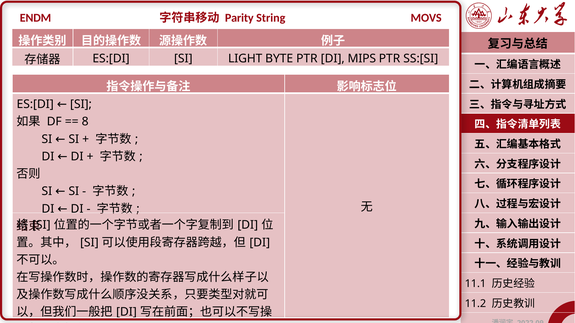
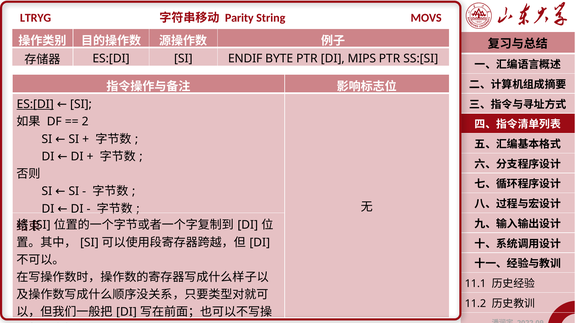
ENDM: ENDM -> LTRYG (36, 18)
LIGHT: LIGHT -> ENDIF (245, 59)
ES:[DI underline: none -> present (35, 104)
8: 8 -> 2 (85, 122)
